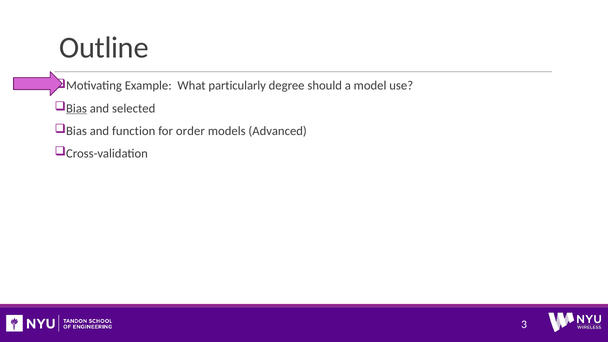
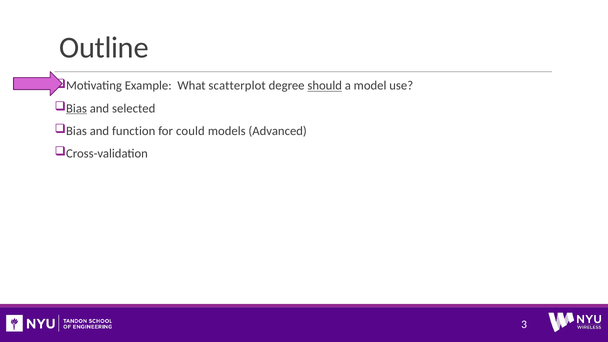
particularly: particularly -> scatterplot (237, 86)
should underline: none -> present (325, 86)
order: order -> could (190, 131)
